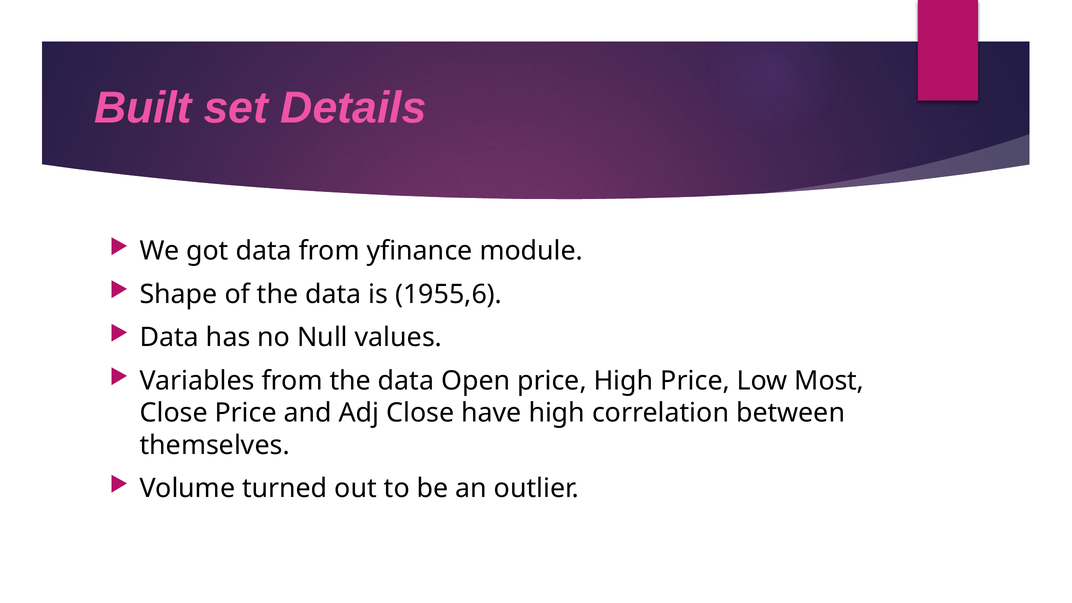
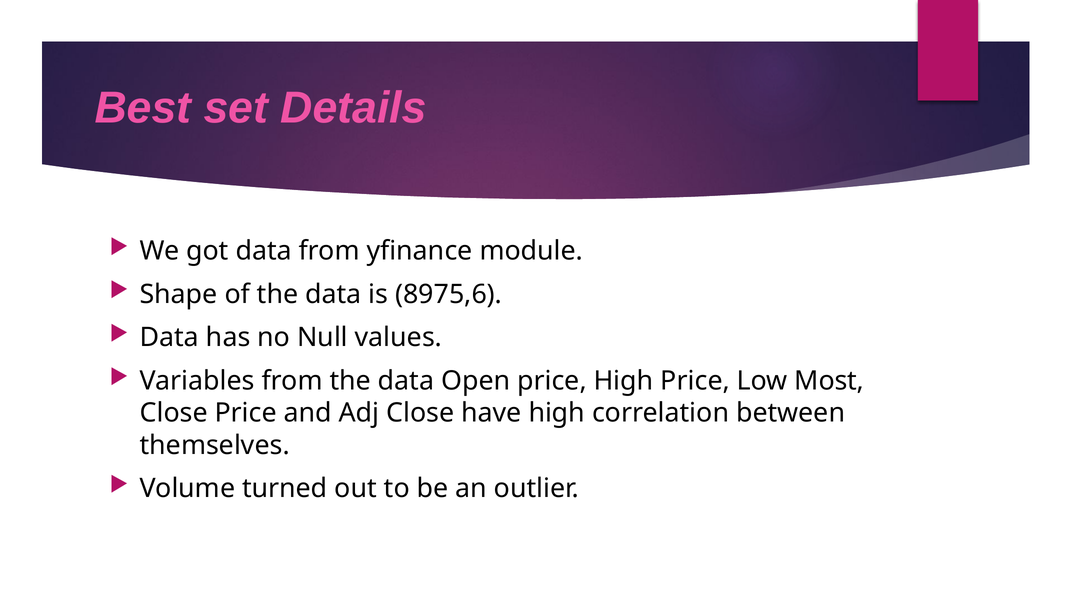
Built: Built -> Best (143, 108)
1955,6: 1955,6 -> 8975,6 (449, 294)
